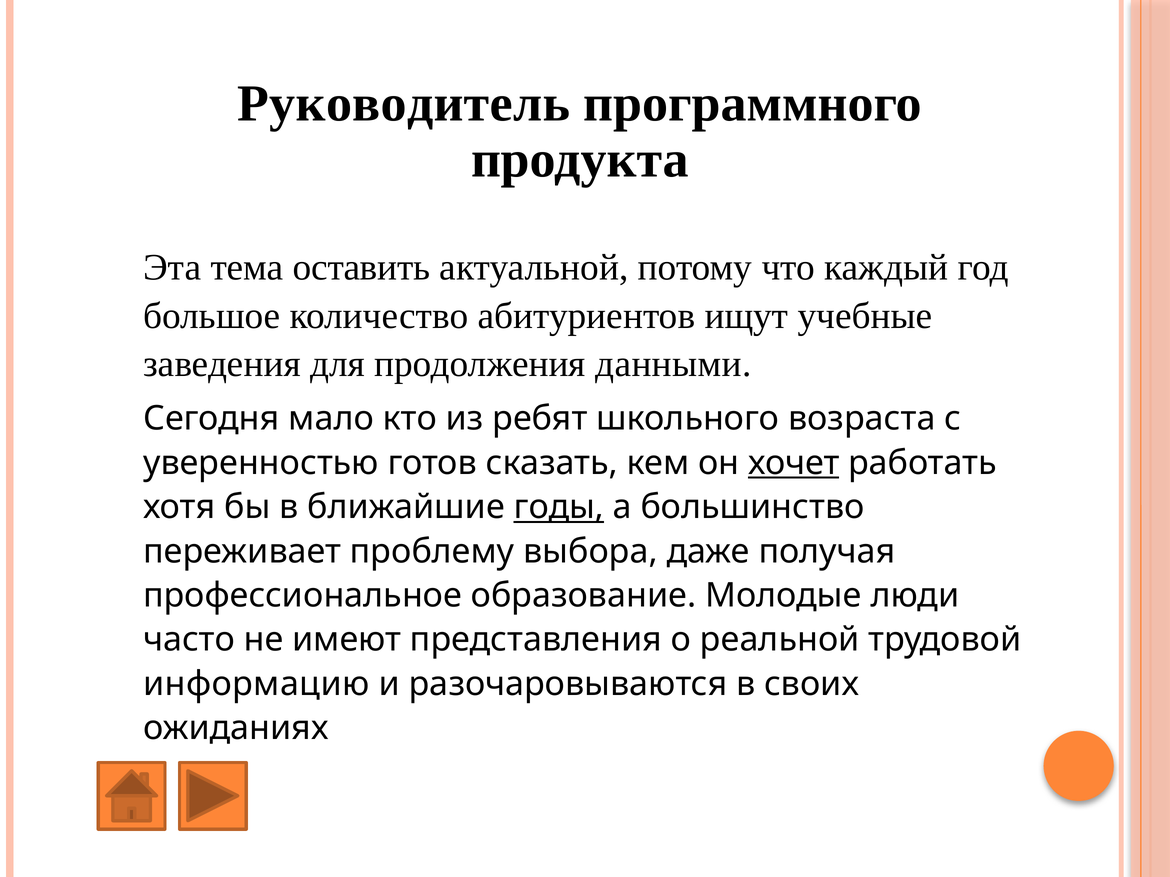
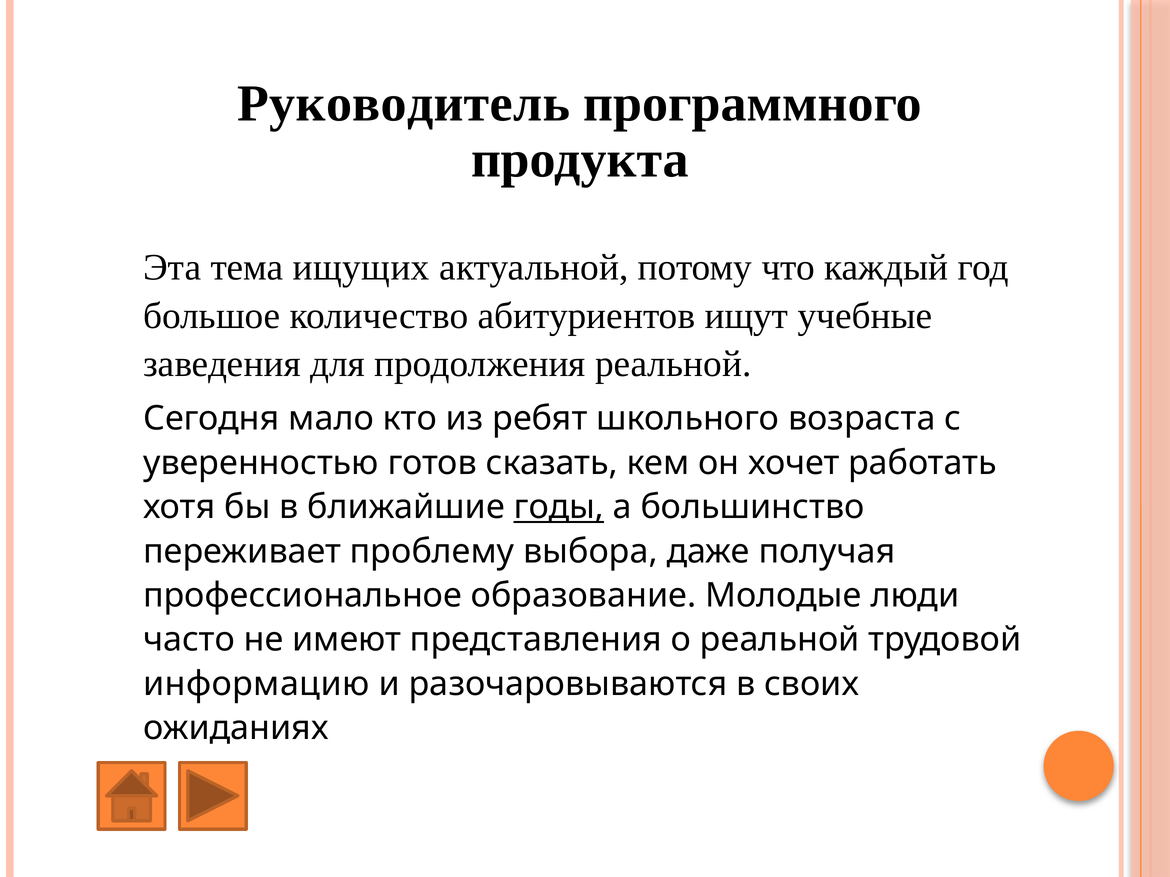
оставить: оставить -> ищущих (361, 268)
продолжения данными: данными -> реальной (673, 364)
хочет underline: present -> none (794, 463)
